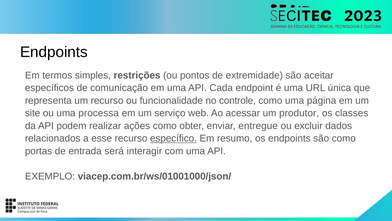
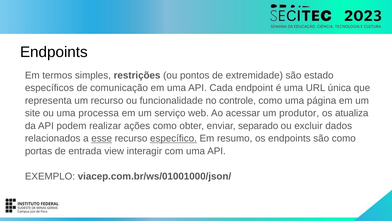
aceitar: aceitar -> estado (319, 75)
classes: classes -> atualiza (352, 113)
entregue: entregue -> separado (258, 126)
esse underline: none -> present (102, 138)
será: será -> view (114, 151)
